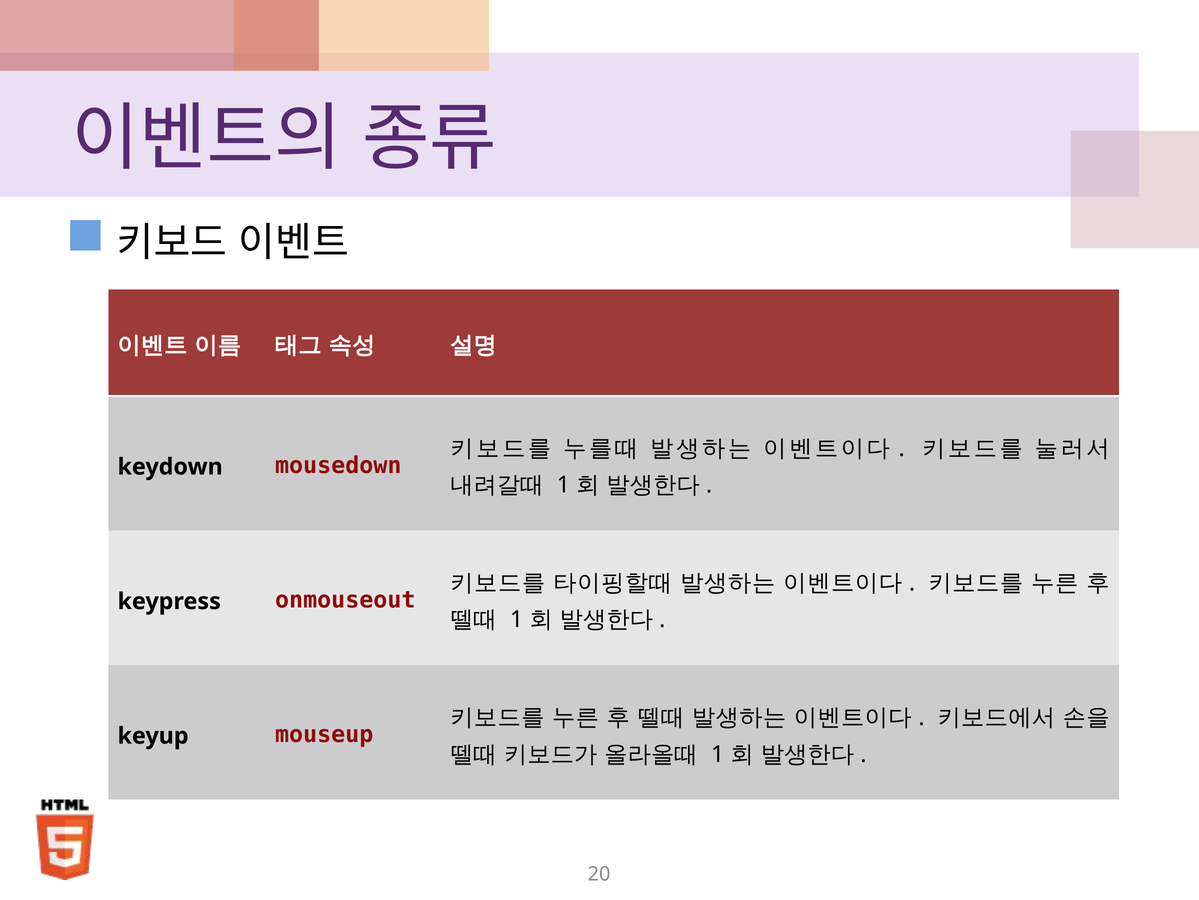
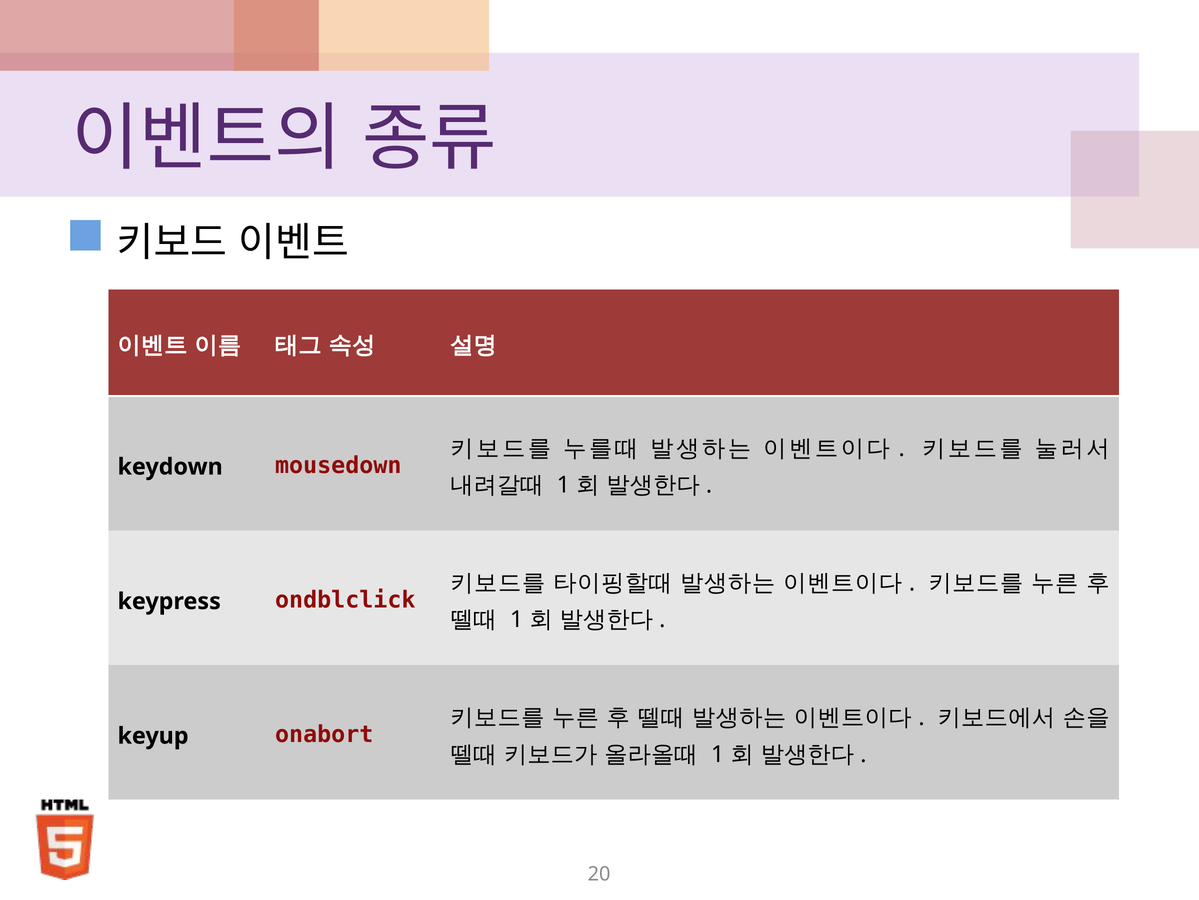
onmouseout: onmouseout -> ondblclick (345, 600)
mouseup: mouseup -> onabort (324, 734)
